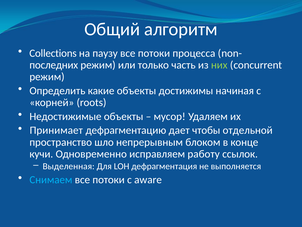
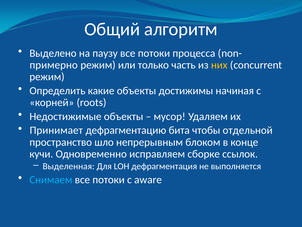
Collections: Collections -> Выделено (53, 53)
последних: последних -> примерно (54, 65)
них colour: light green -> yellow (219, 65)
дает: дает -> бита (179, 130)
работу: работу -> сборке (204, 154)
